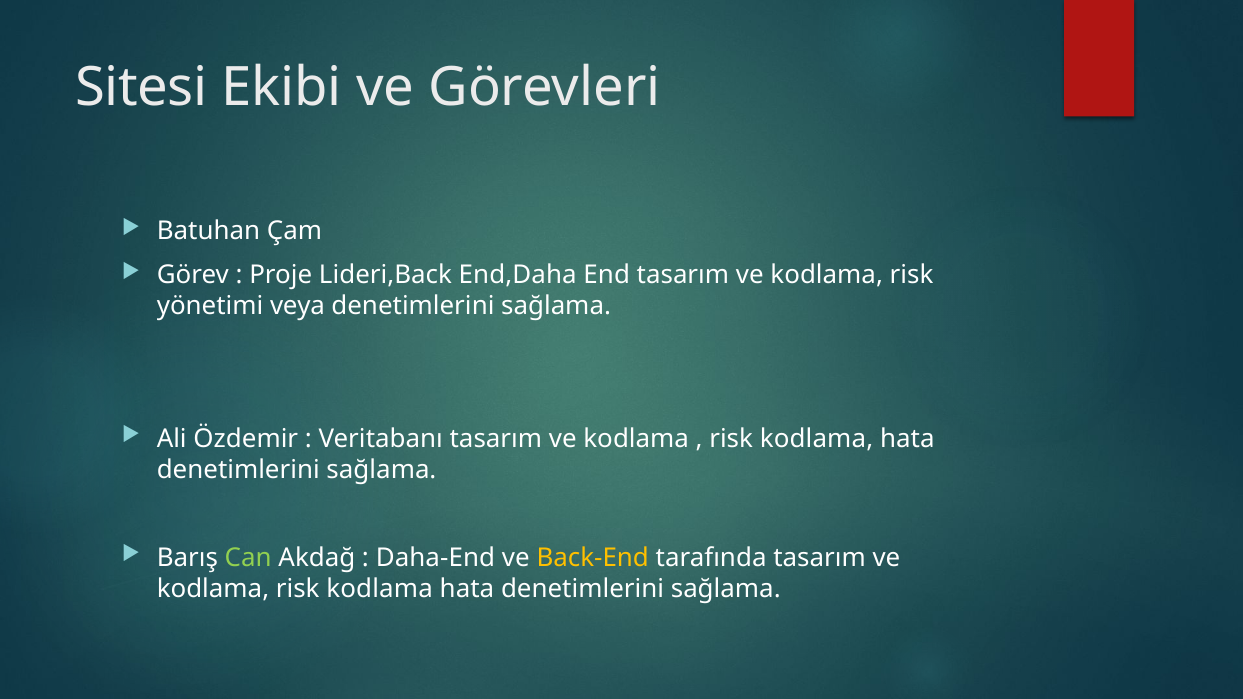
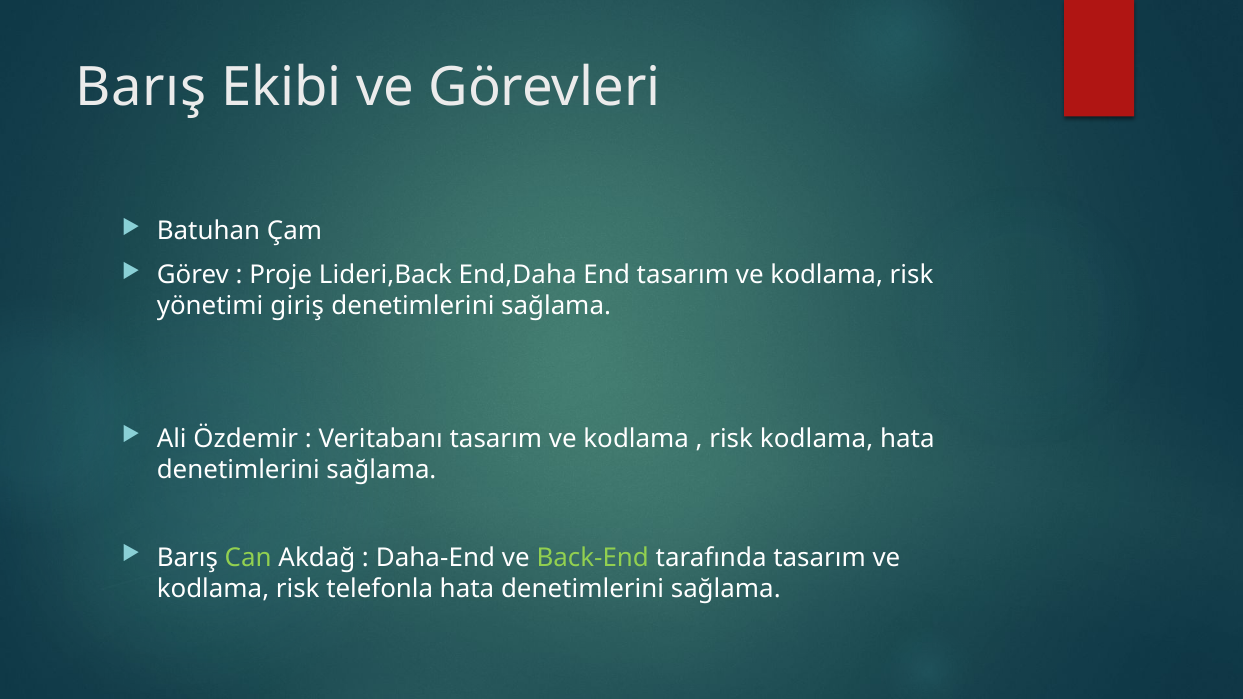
Sitesi: Sitesi -> Barış (141, 87)
veya: veya -> giriş (297, 306)
Back-End colour: yellow -> light green (593, 558)
kodlama risk kodlama: kodlama -> telefonla (380, 589)
